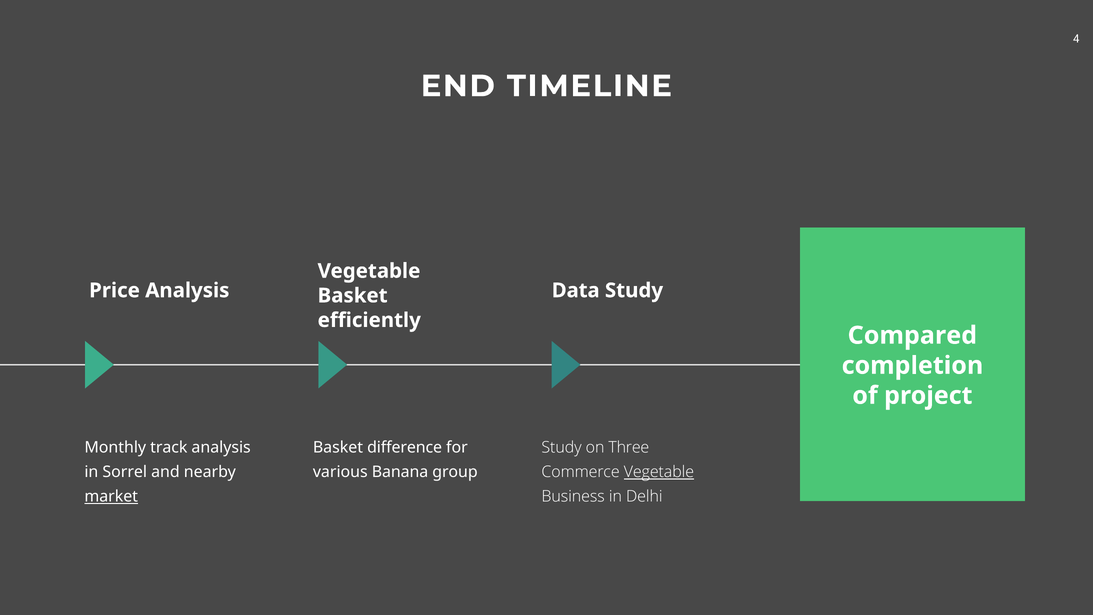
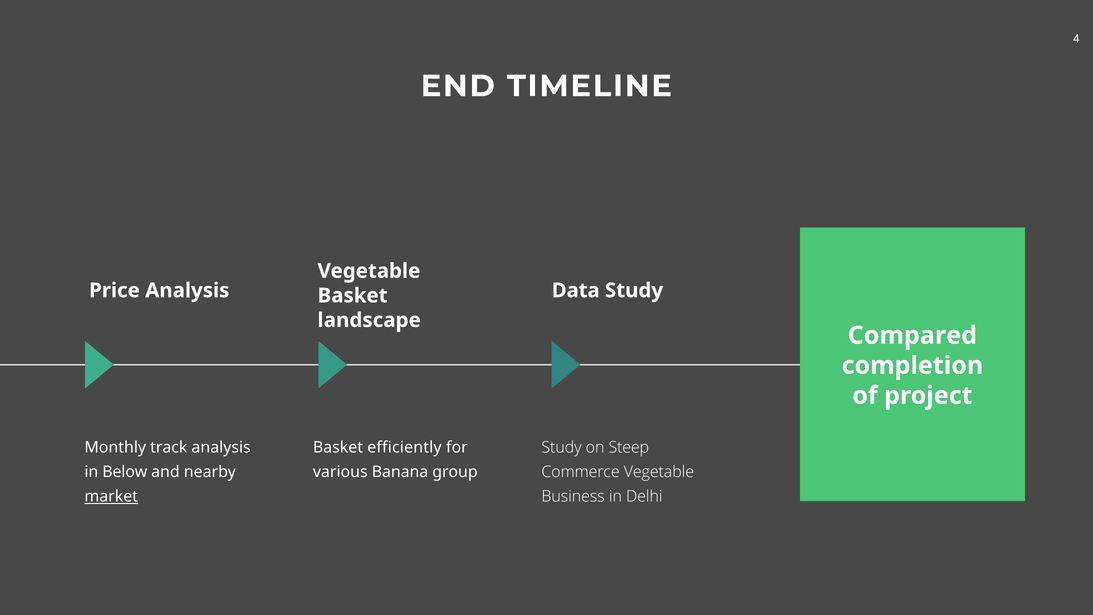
efficiently: efficiently -> landscape (369, 320)
Three: Three -> Steep (629, 448)
difference: difference -> efficiently (404, 448)
Vegetable underline: present -> none (659, 472)
Sorrel: Sorrel -> Below (125, 472)
